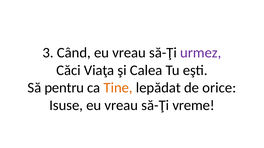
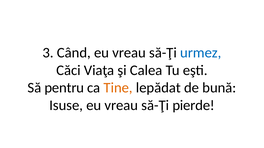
urmez colour: purple -> blue (201, 53)
orice: orice -> bună (219, 88)
vreme: vreme -> pierde (194, 106)
